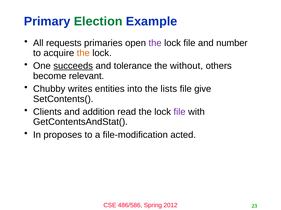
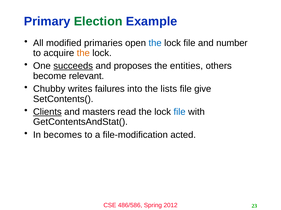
requests: requests -> modified (64, 43)
the colour: purple -> blue (155, 43)
tolerance: tolerance -> proposes (133, 66)
without: without -> entities (186, 66)
entities: entities -> failures (110, 89)
Clients underline: none -> present (47, 112)
addition: addition -> masters (99, 112)
file colour: purple -> blue (180, 112)
proposes: proposes -> becomes (63, 135)
